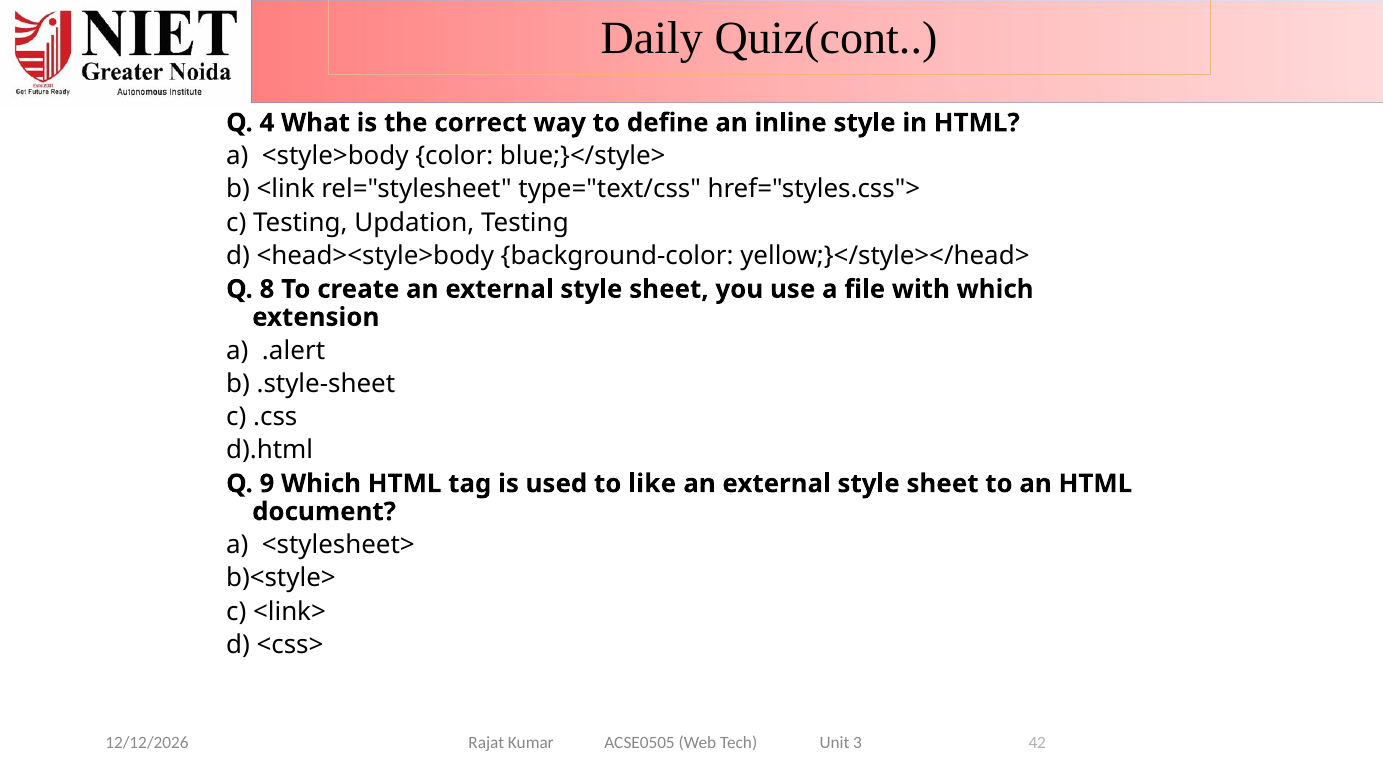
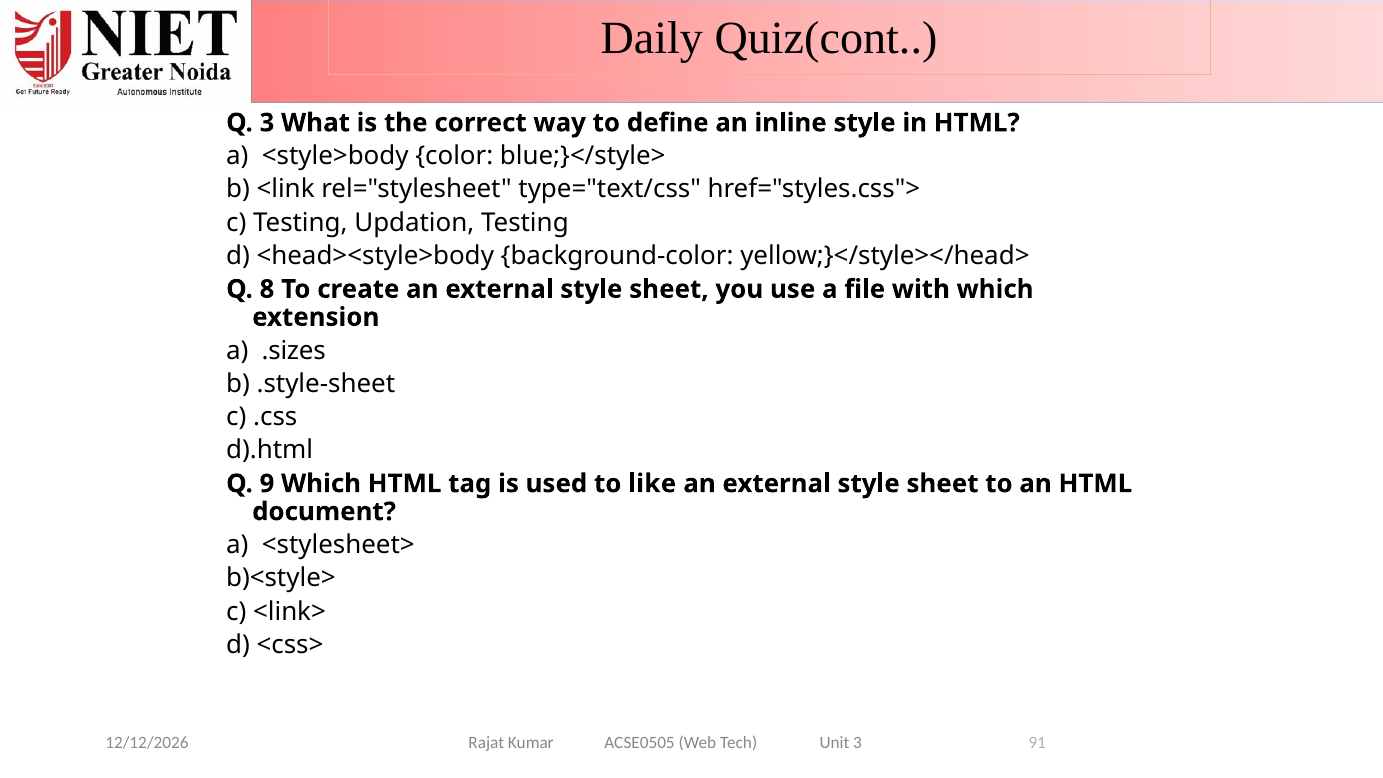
Q 4: 4 -> 3 (267, 123)
.alert: .alert -> .sizes (294, 350)
42: 42 -> 91 (1037, 743)
